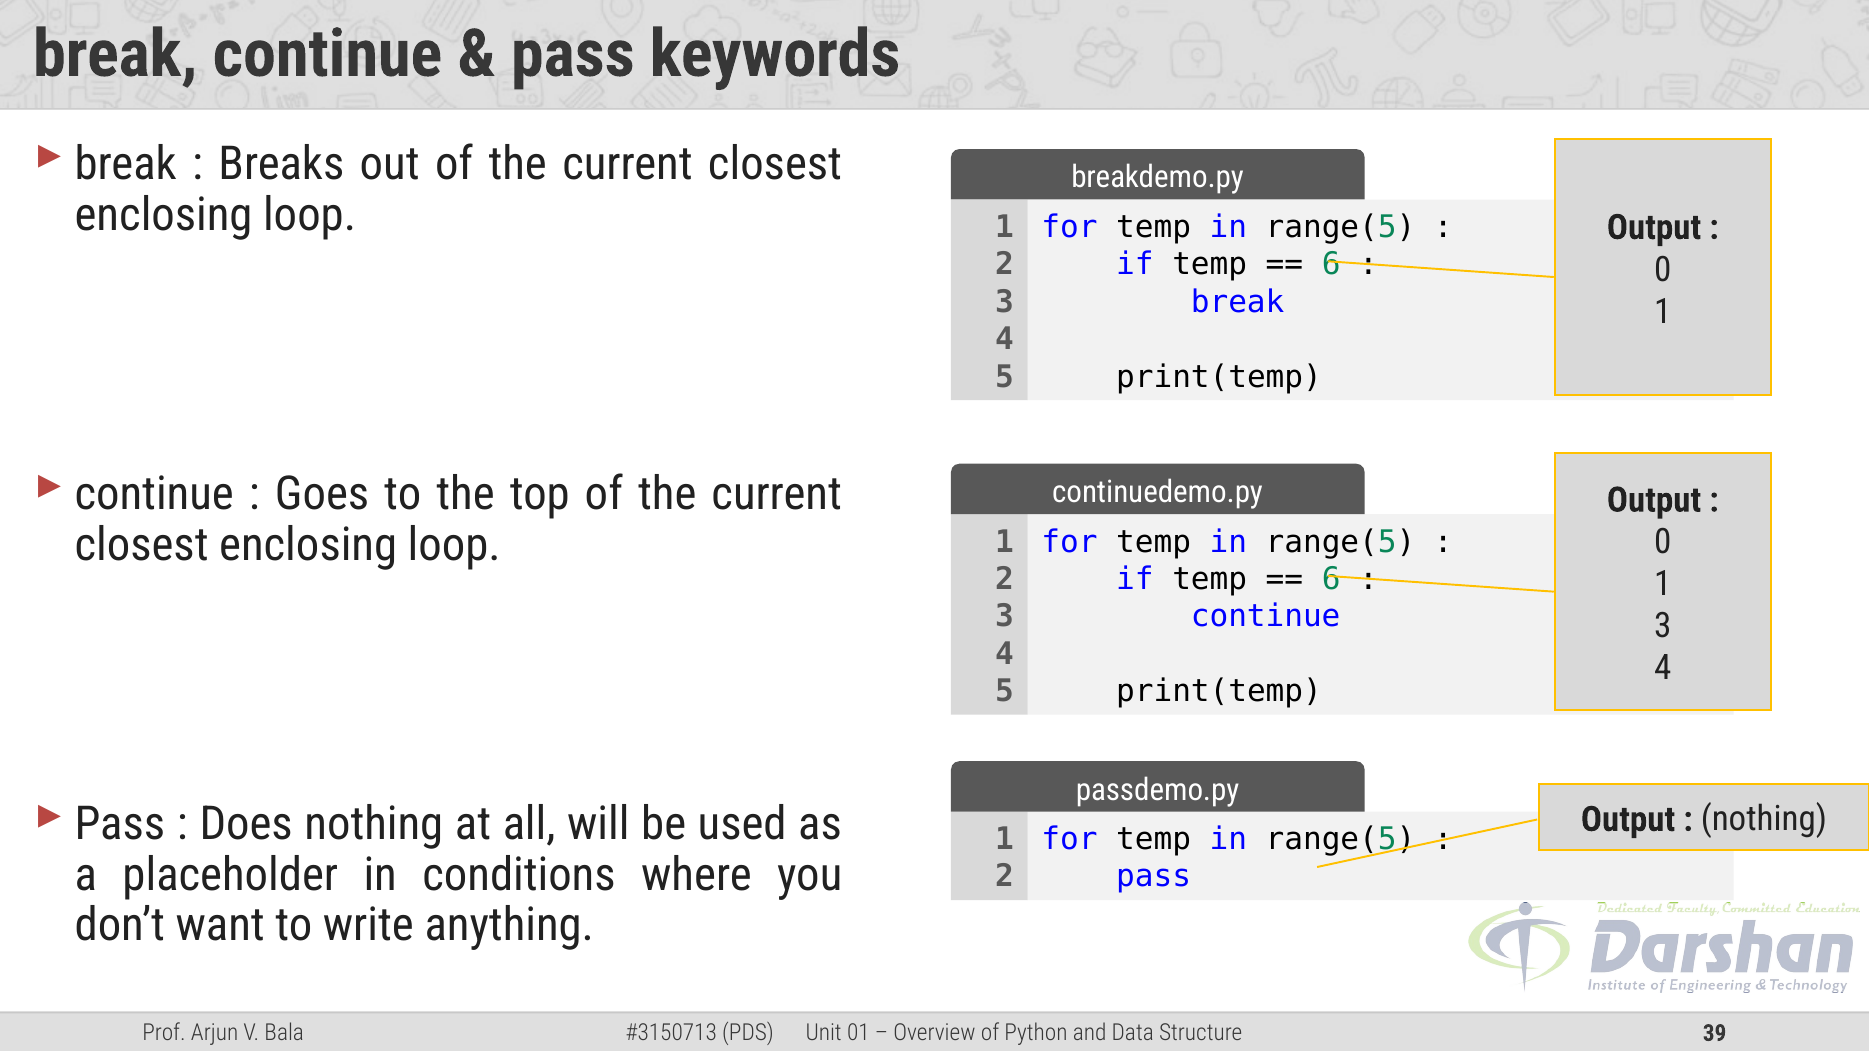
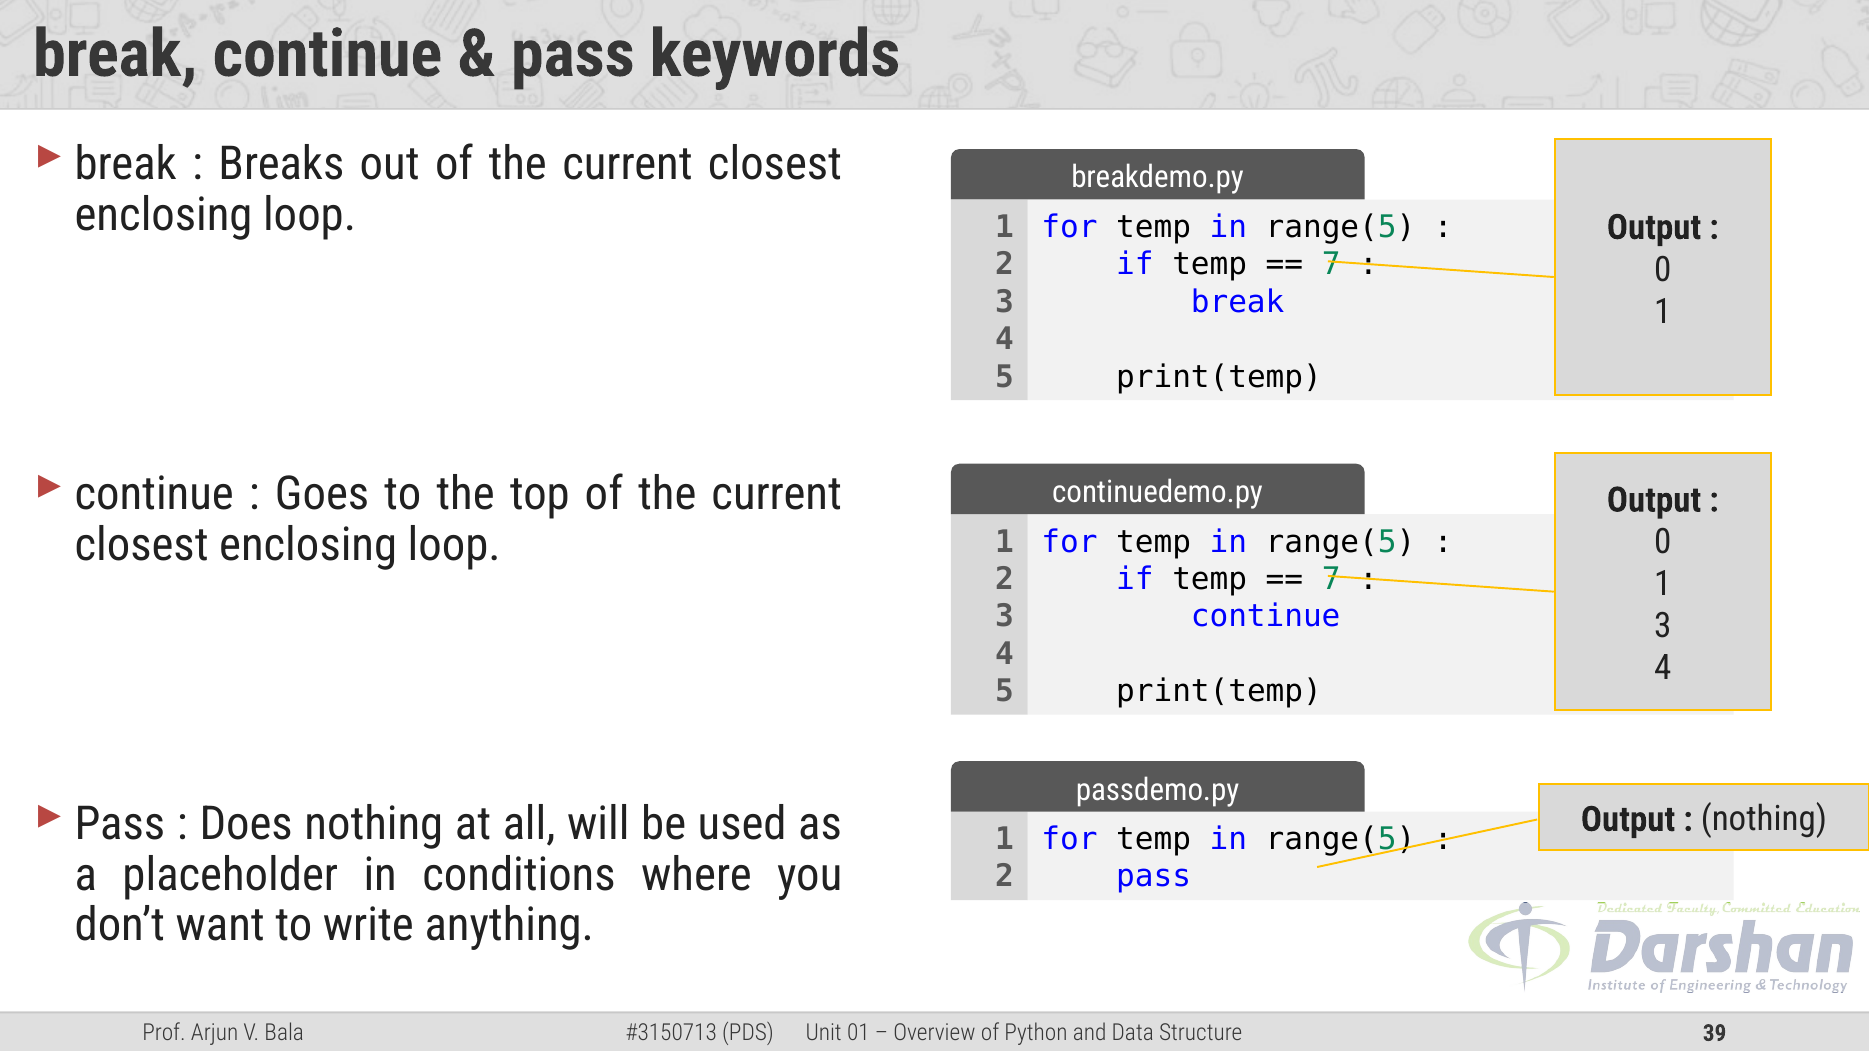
6: 6 -> 7 (1331, 265)
6: 6 -> 7 (1331, 580)
